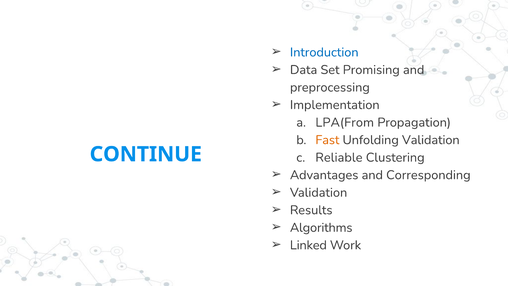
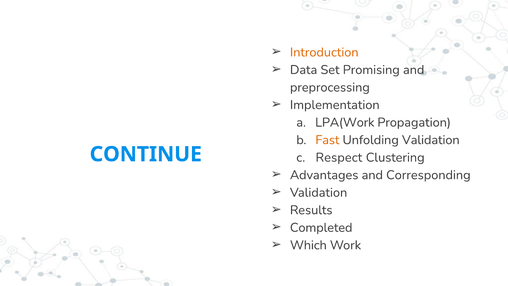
Introduction colour: blue -> orange (324, 52)
LPA(From: LPA(From -> LPA(Work (345, 122)
Reliable: Reliable -> Respect (339, 157)
Algorithms: Algorithms -> Completed (321, 227)
Linked: Linked -> Which (308, 245)
